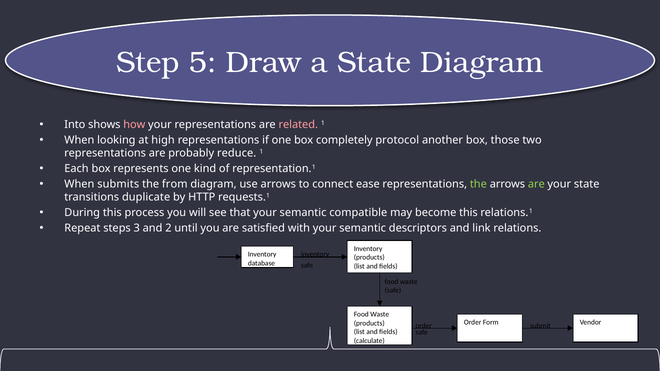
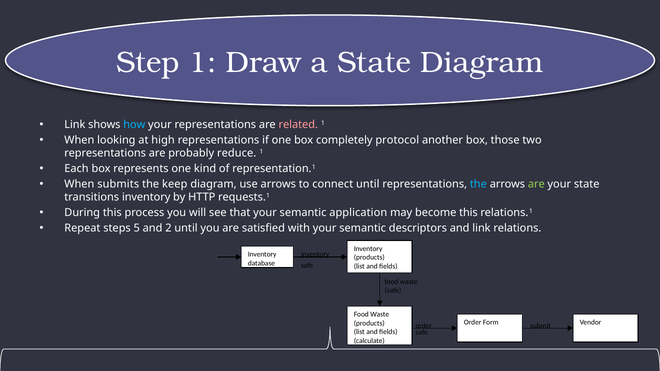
Step 5: 5 -> 1 (203, 62)
Into: Into -> Link (75, 125)
how colour: pink -> light blue (134, 125)
from: from -> keep (175, 184)
connect ease: ease -> until (368, 184)
the colour: light green -> light blue (478, 184)
transitions duplicate: duplicate -> inventory (146, 197)
compatible: compatible -> application (358, 213)
3: 3 -> 5 (137, 228)
